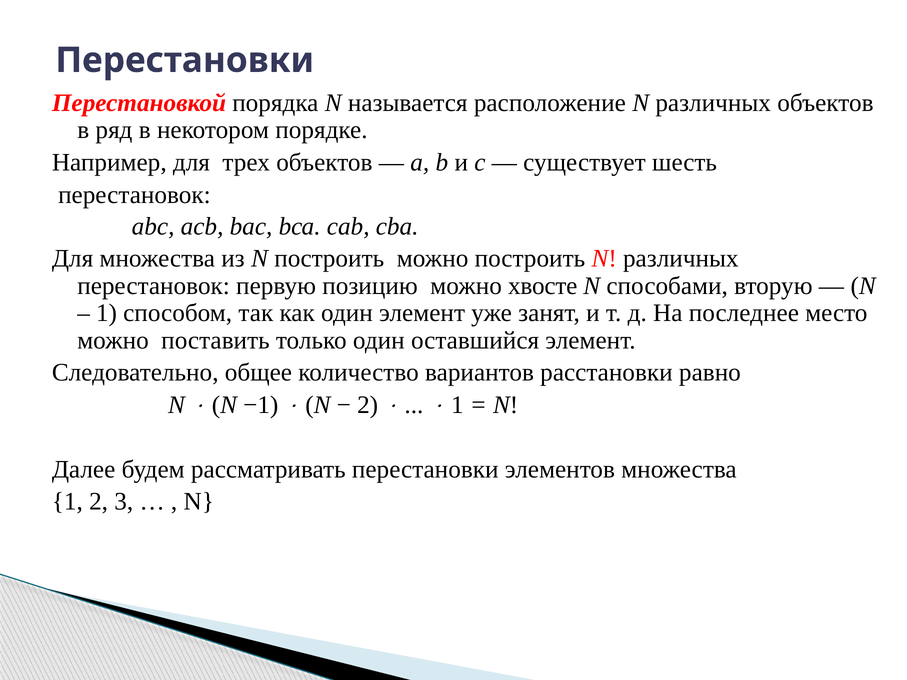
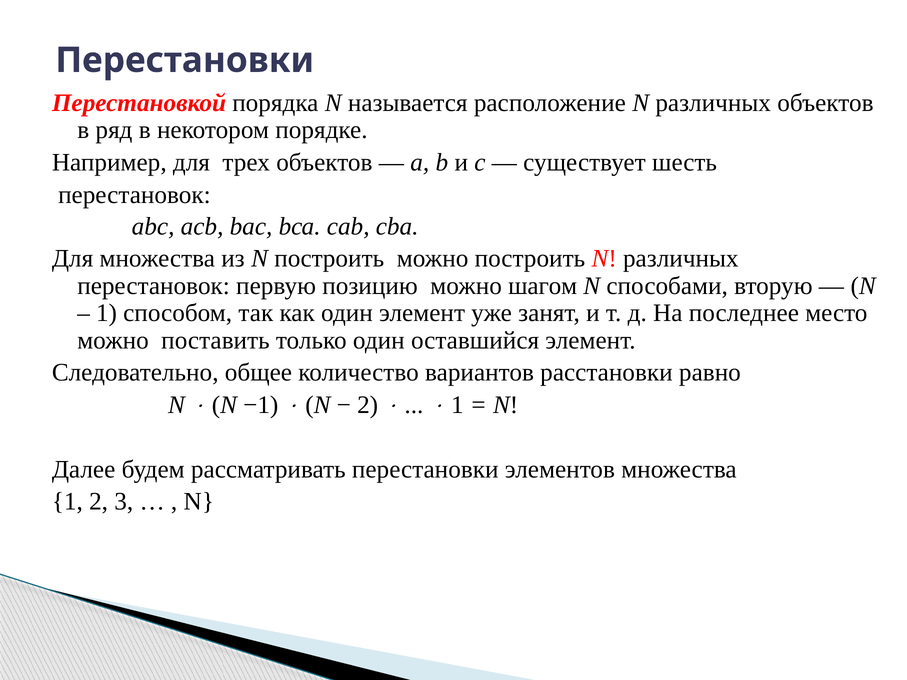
хвосте: хвосте -> шагом (543, 286)
